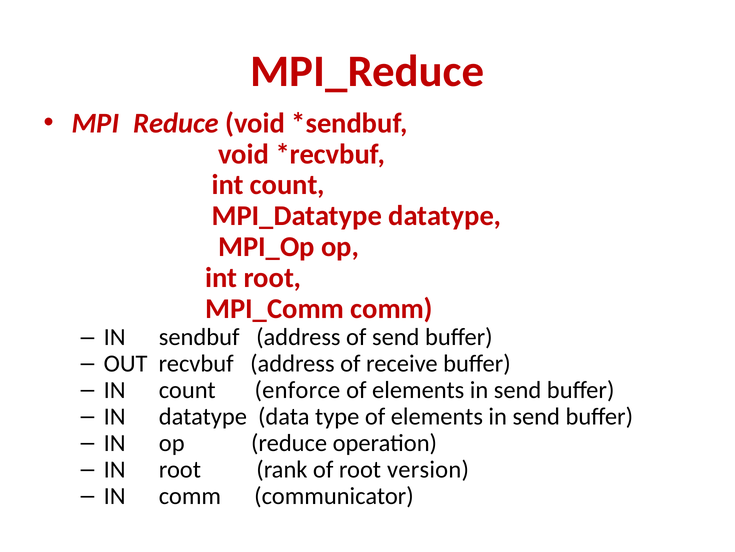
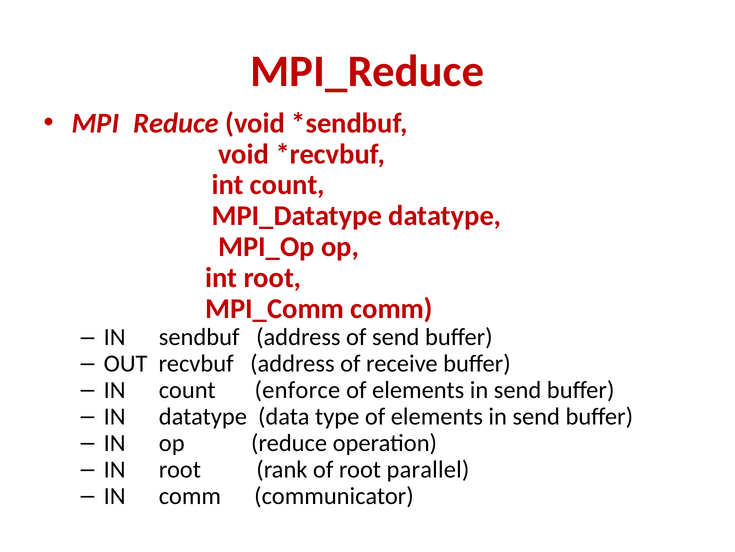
version: version -> parallel (428, 469)
